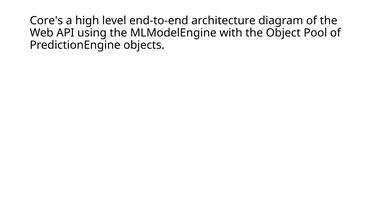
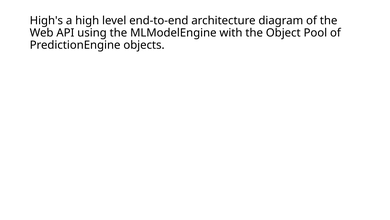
Core's: Core's -> High's (46, 21)
